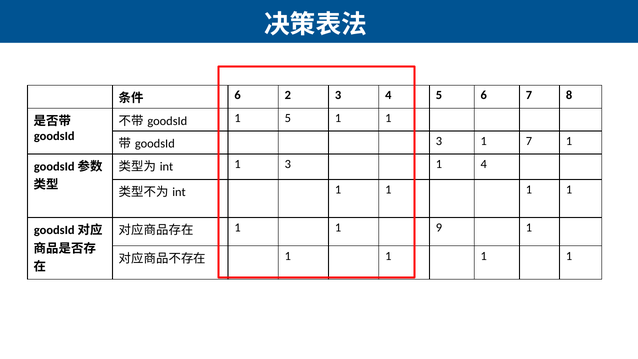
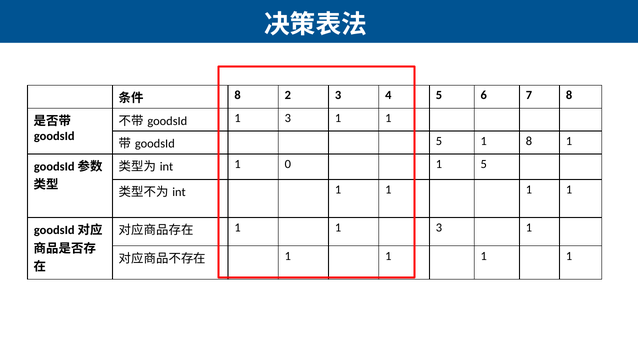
6: 6 -> 8 (238, 95)
5: 5 -> 3 (288, 118)
3: 3 -> 5 (439, 141)
1 7: 7 -> 8 (529, 141)
1 3: 3 -> 0 (288, 164)
1 4: 4 -> 5 (484, 164)
1 1 9: 9 -> 3 (439, 228)
